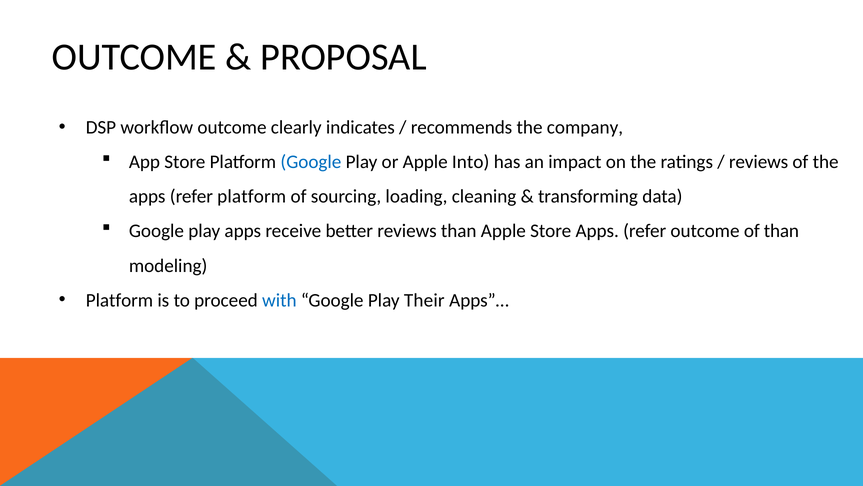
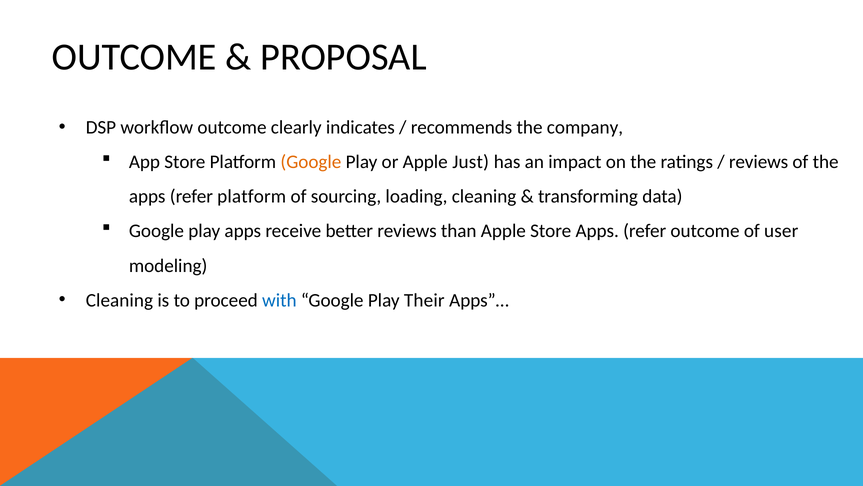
Google colour: blue -> orange (311, 162)
Into: Into -> Just (471, 162)
of than: than -> user (781, 231)
Platform: Platform -> Cleaning (119, 300)
